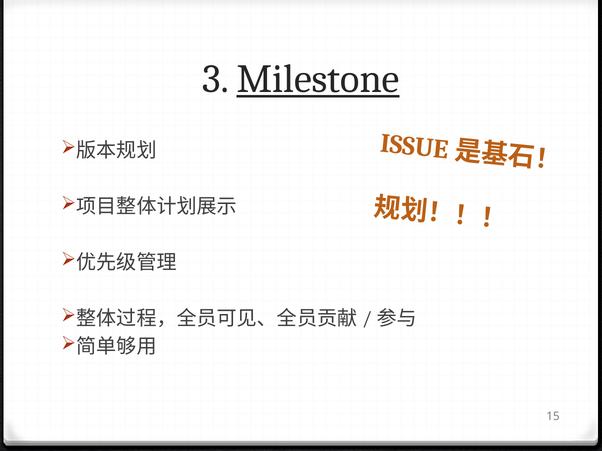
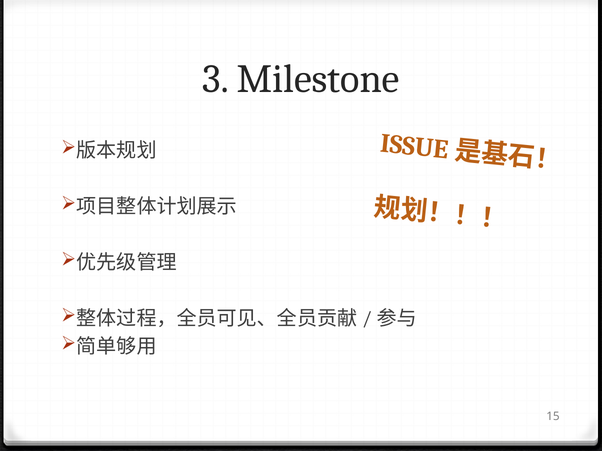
Milestone underline: present -> none (318, 79)
